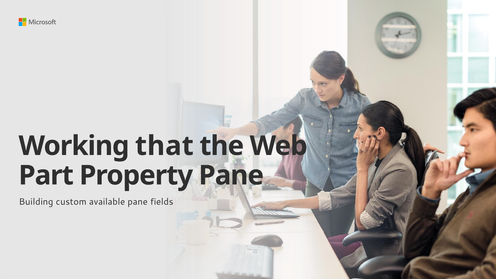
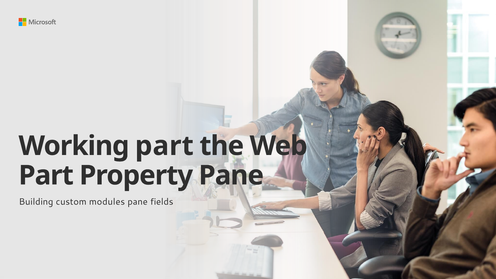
Working that: that -> part (164, 146)
available: available -> modules (107, 202)
